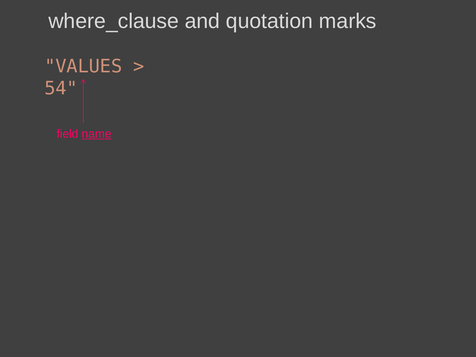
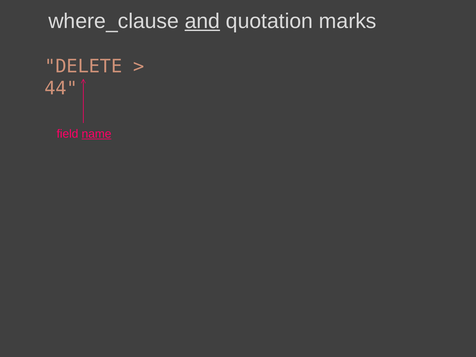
and underline: none -> present (202, 21)
VALUES: VALUES -> DELETE (83, 66)
54: 54 -> 44 (61, 89)
